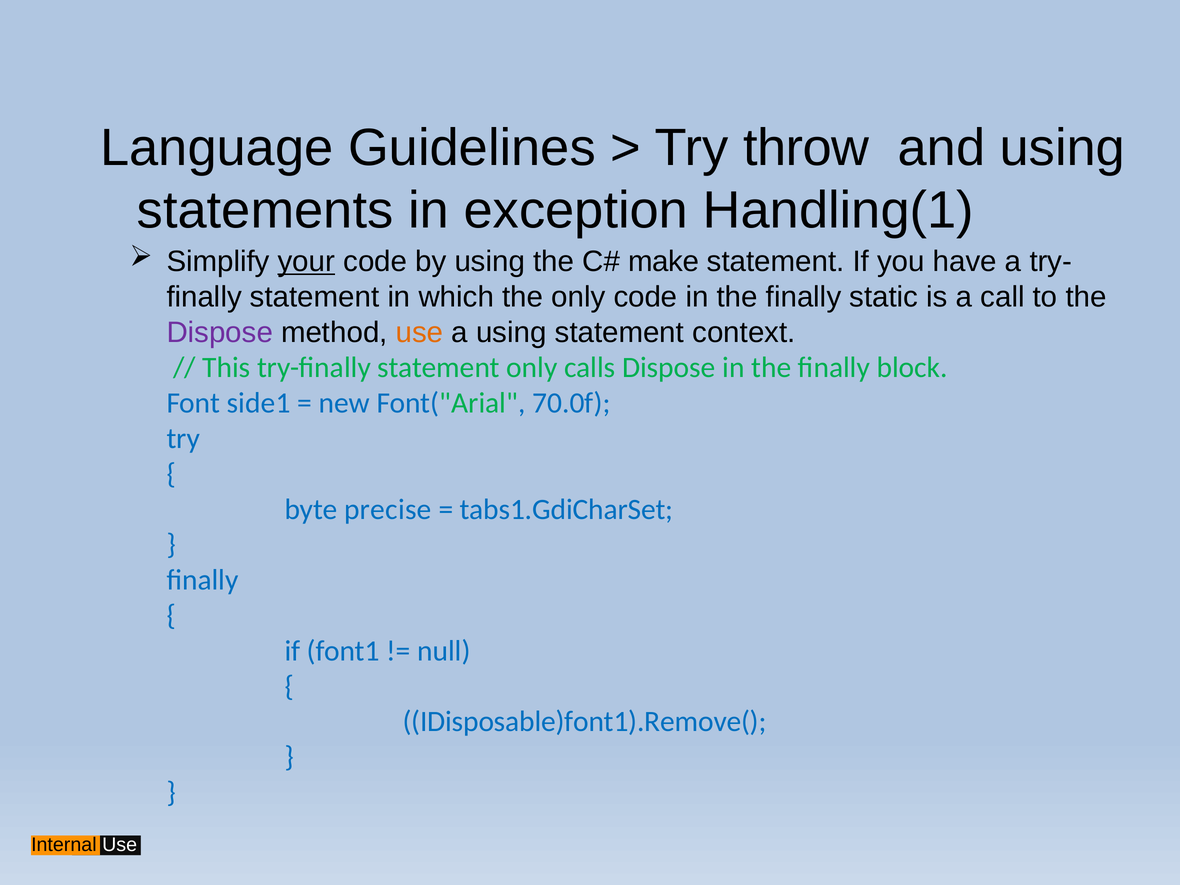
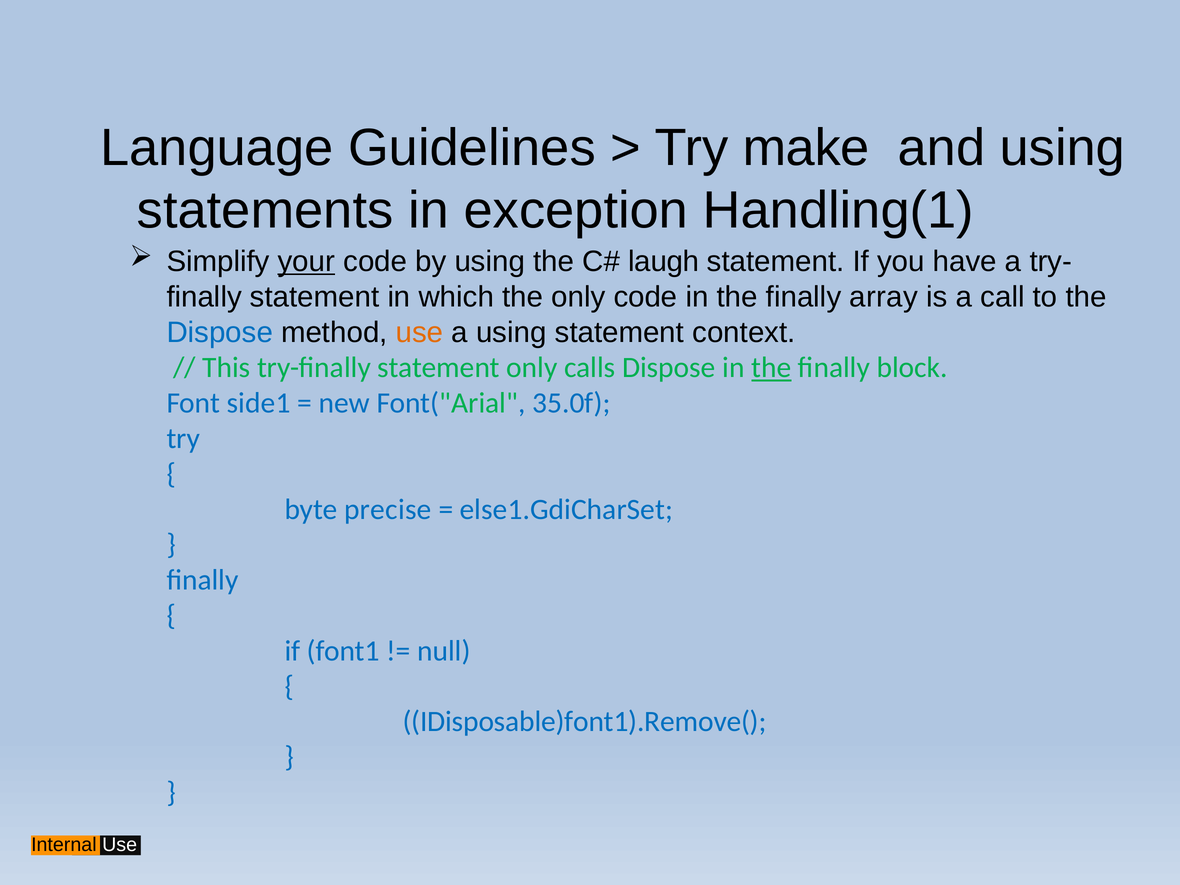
throw: throw -> make (806, 148)
make: make -> laugh (664, 262)
static: static -> array (884, 297)
Dispose colour: purple -> blue (220, 332)
the underline: none -> present (771, 368)
70.0f: 70.0f -> 35.0f (571, 403)
tabs1.GdiCharSet: tabs1.GdiCharSet -> else1.GdiCharSet (566, 509)
